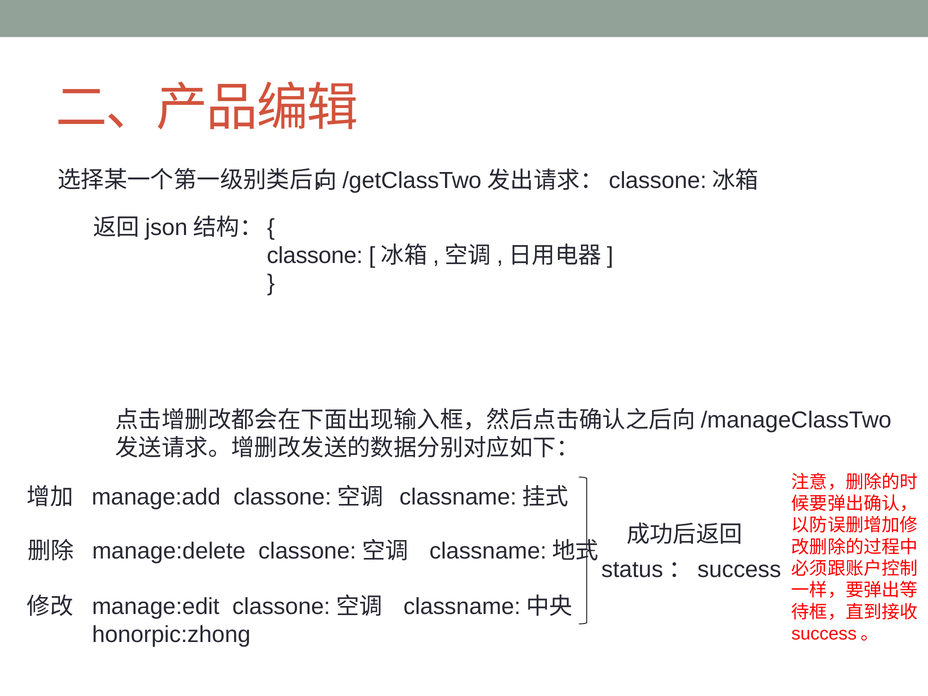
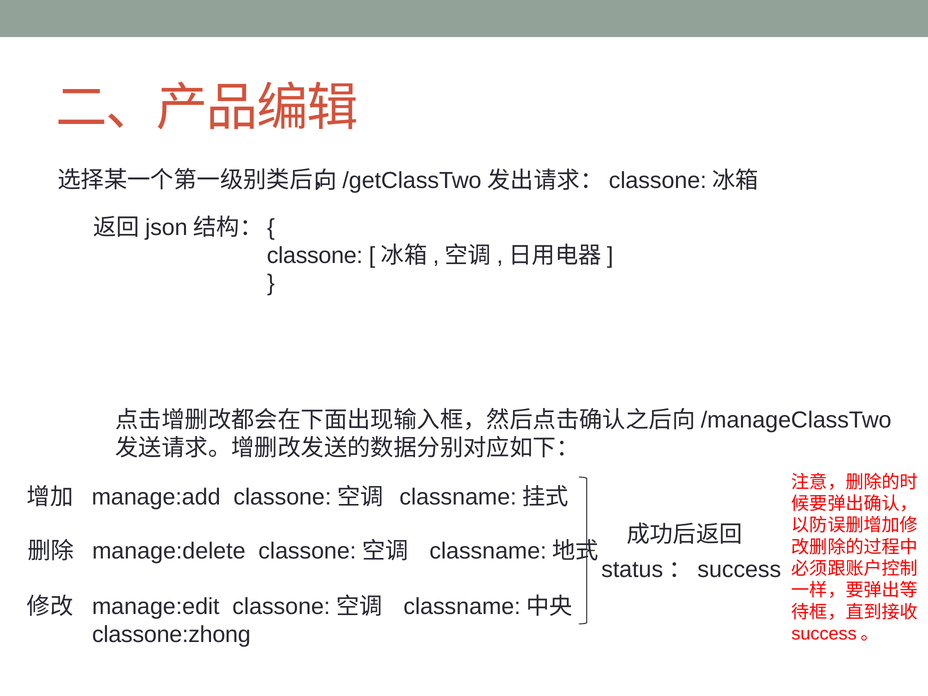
honorpic:zhong: honorpic:zhong -> classone:zhong (171, 634)
